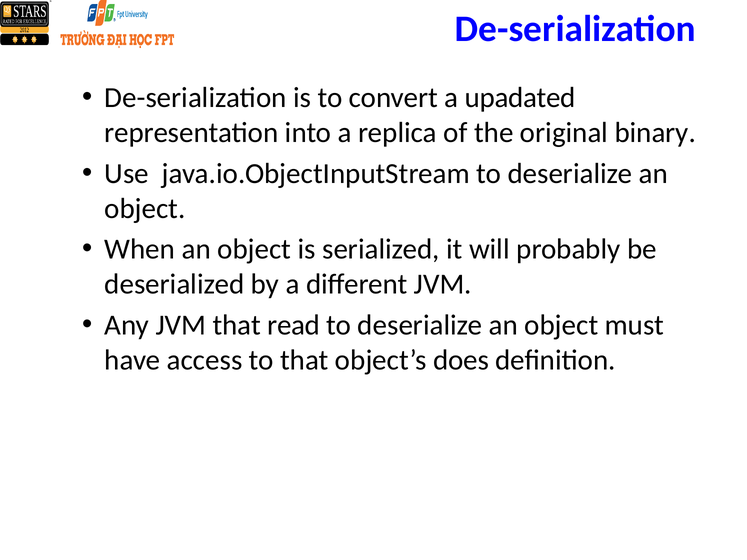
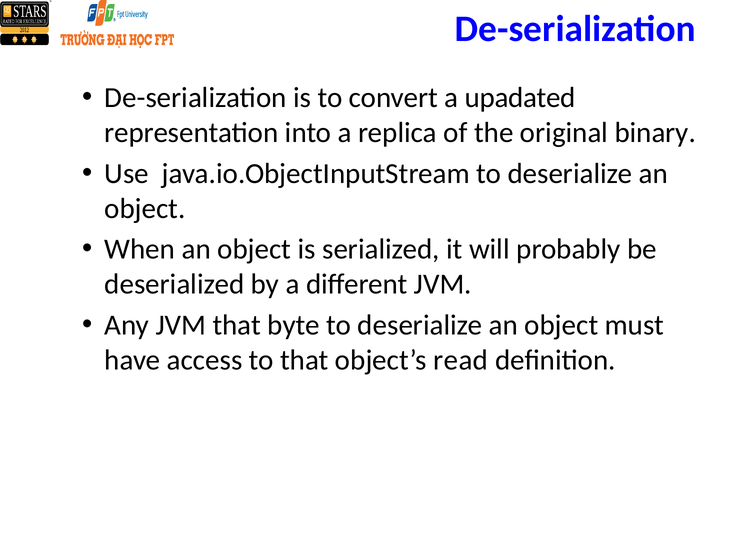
read: read -> byte (294, 325)
does: does -> read (461, 360)
